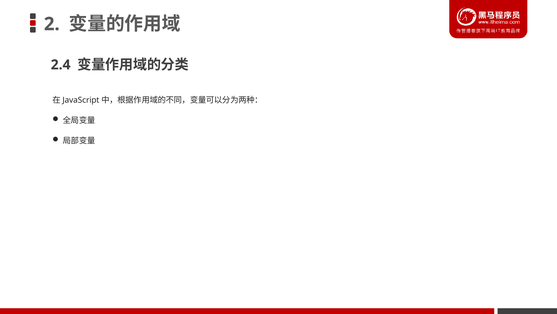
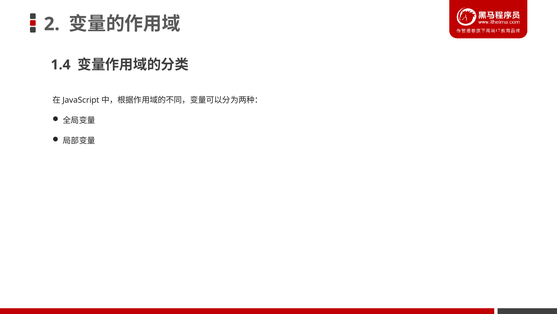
2.4: 2.4 -> 1.4 (61, 65)
